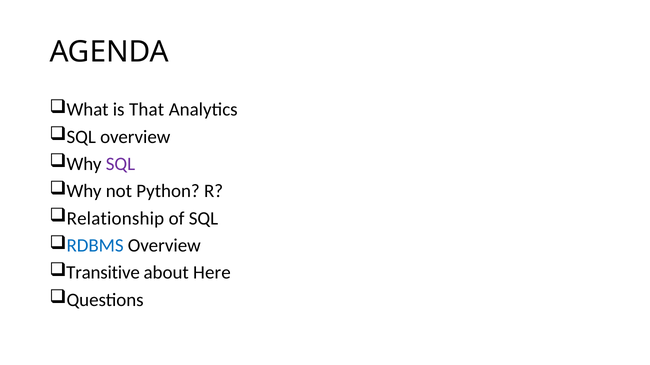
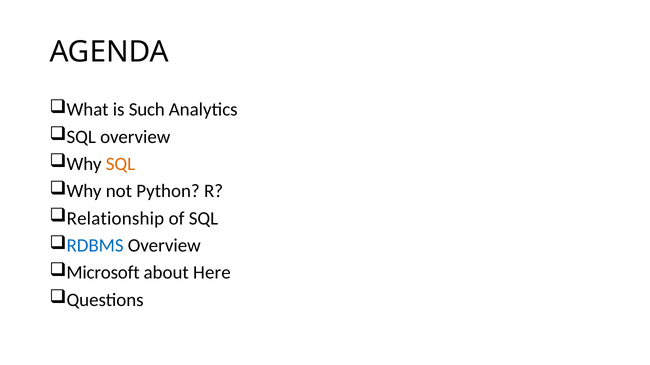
That: That -> Such (147, 110)
SQL colour: purple -> orange (120, 164)
Transitive: Transitive -> Microsoft (103, 273)
